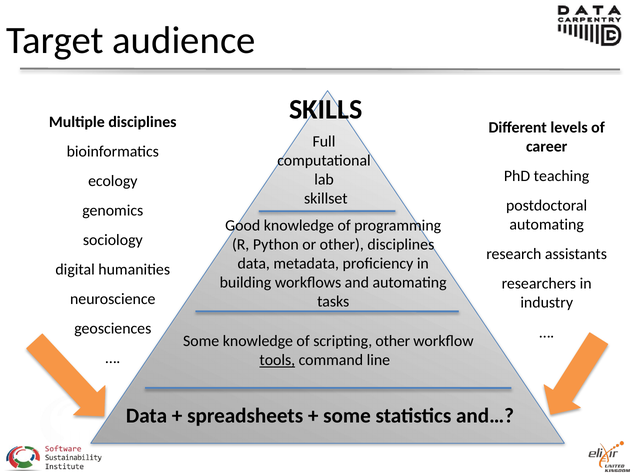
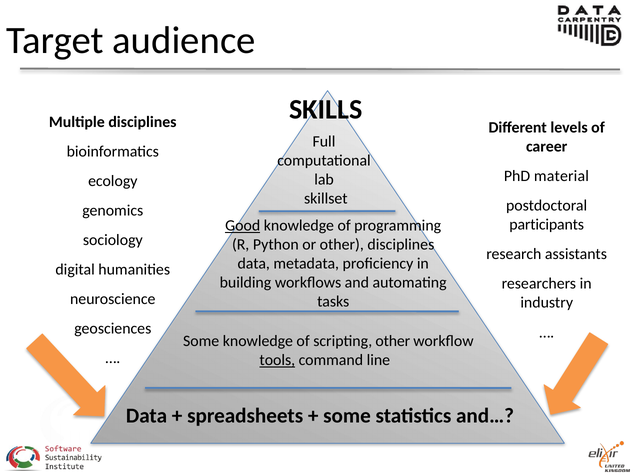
teaching: teaching -> material (561, 176)
automating: automating -> participants (547, 225)
Good underline: none -> present (243, 226)
